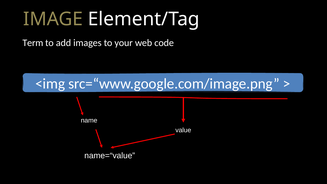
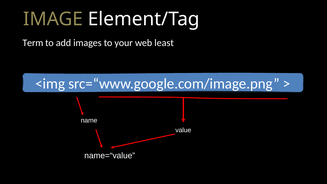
code: code -> least (164, 43)
